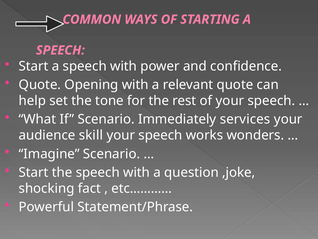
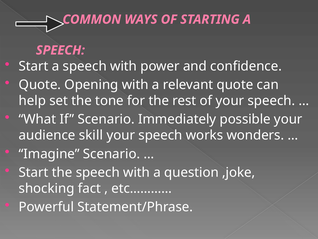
services: services -> possible (245, 119)
